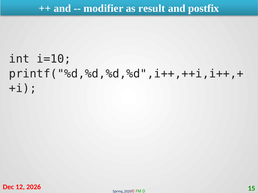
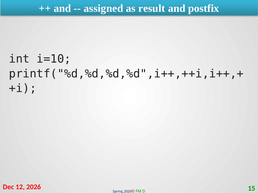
modifier: modifier -> assigned (103, 8)
